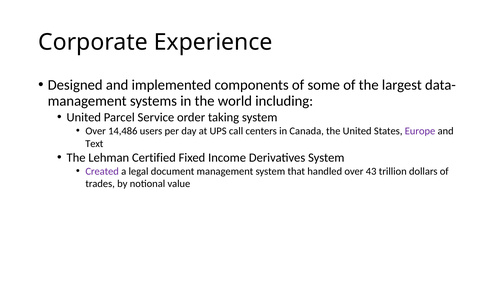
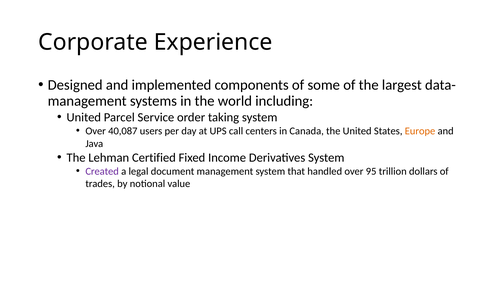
14,486: 14,486 -> 40,087 (123, 131)
Europe colour: purple -> orange (420, 131)
Text: Text -> Java (94, 144)
43: 43 -> 95 (371, 171)
